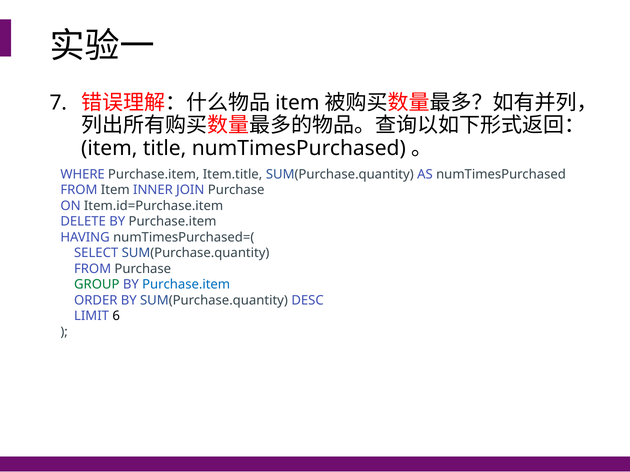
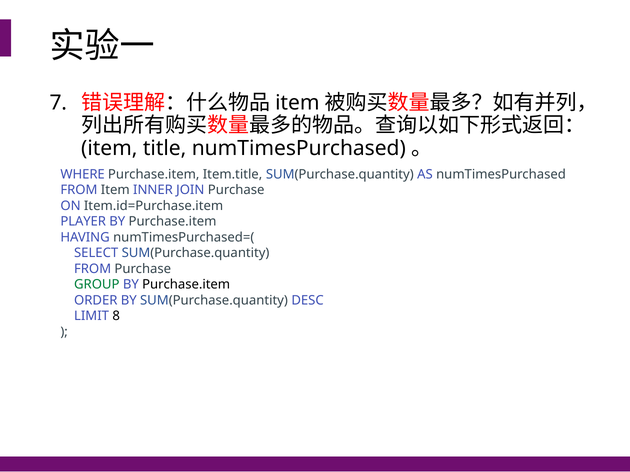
DELETE: DELETE -> PLAYER (83, 222)
Purchase.item colour: blue -> black (186, 285)
6: 6 -> 8 (116, 316)
